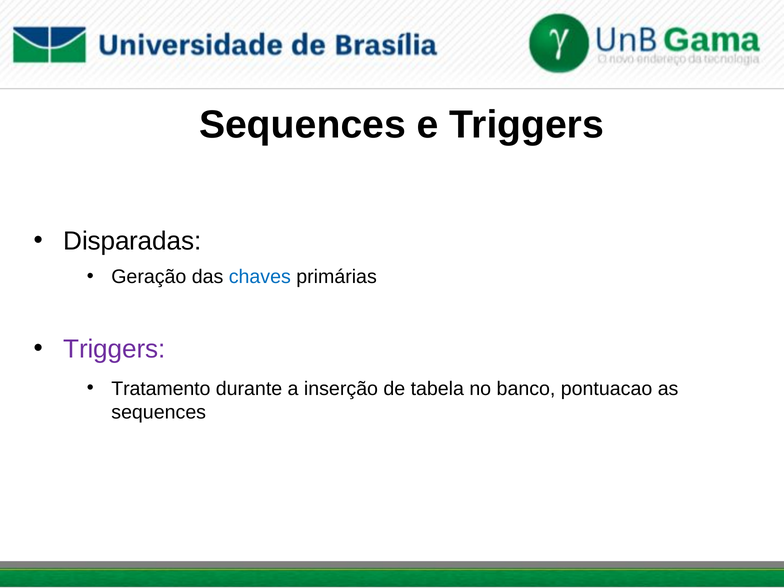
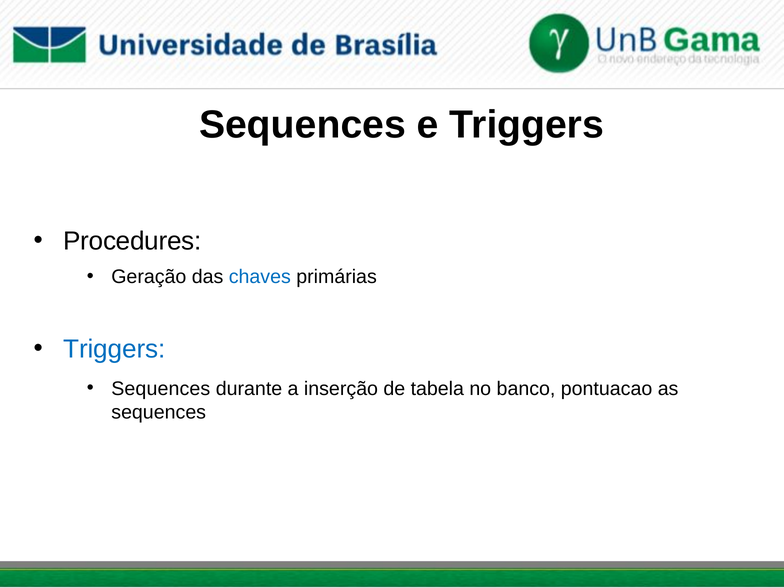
Disparadas: Disparadas -> Procedures (132, 241)
Triggers colour: purple -> blue (114, 349)
Tratamento: Tratamento -> Sequences (161, 389)
